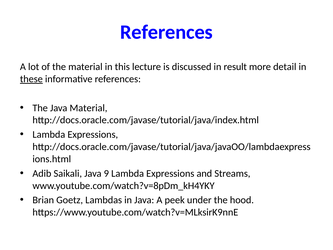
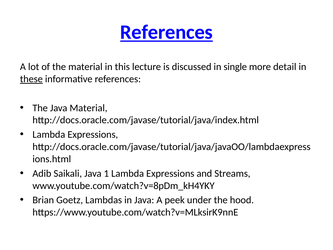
References underline: none -> present (166, 32)
result: result -> single (235, 67)
9: 9 -> 1 (106, 173)
